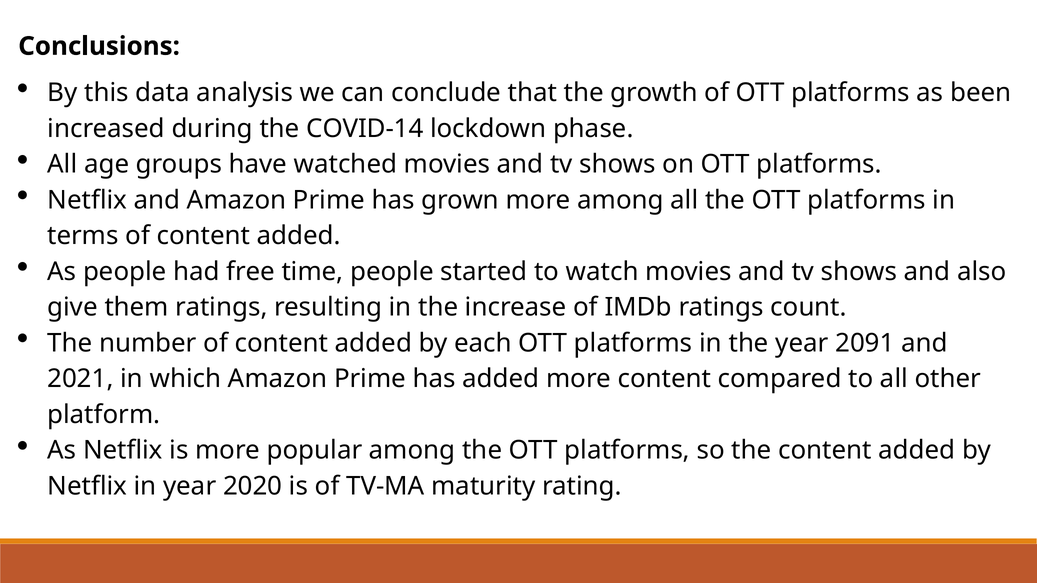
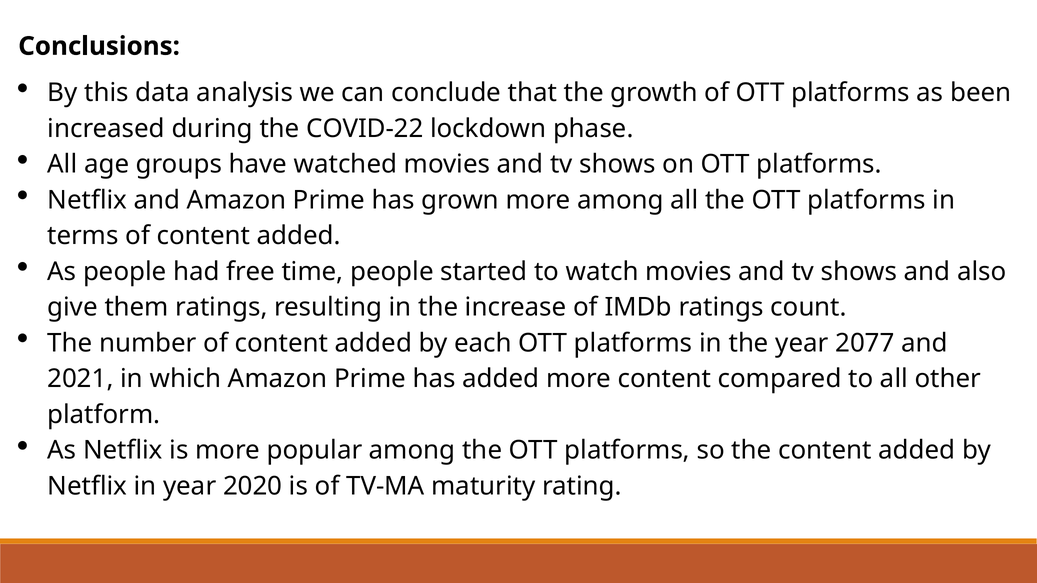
COVID-14: COVID-14 -> COVID-22 (365, 129)
2091: 2091 -> 2077 (865, 343)
